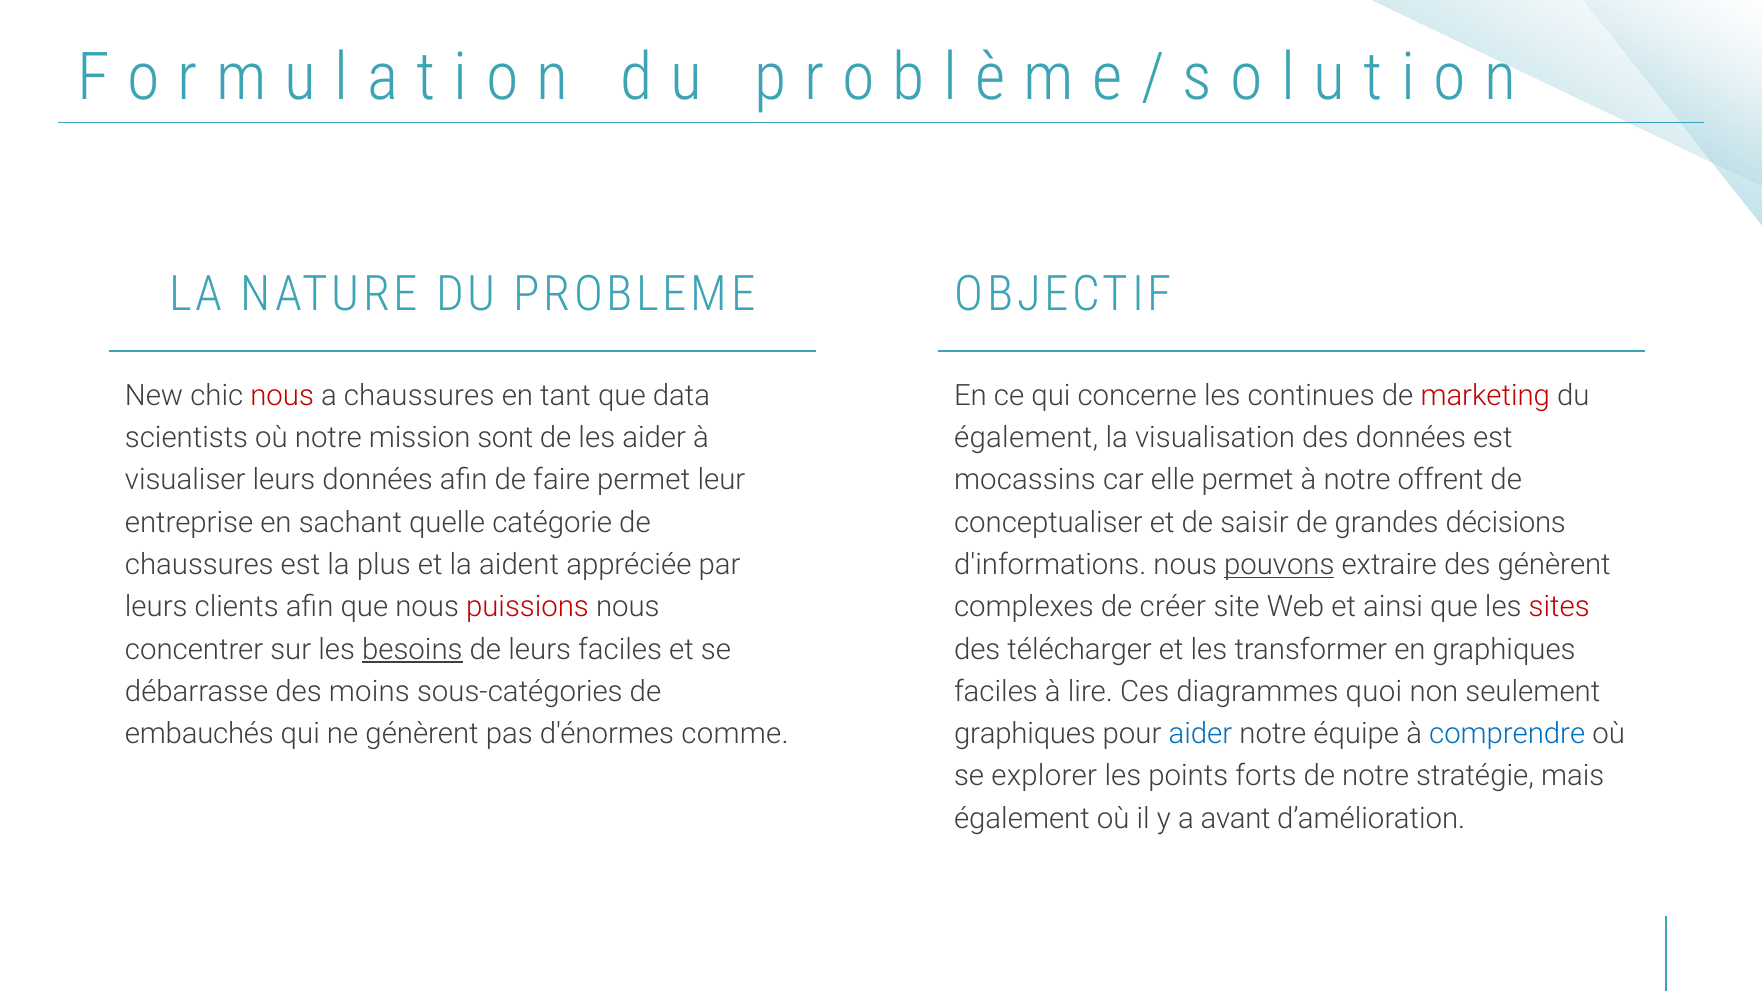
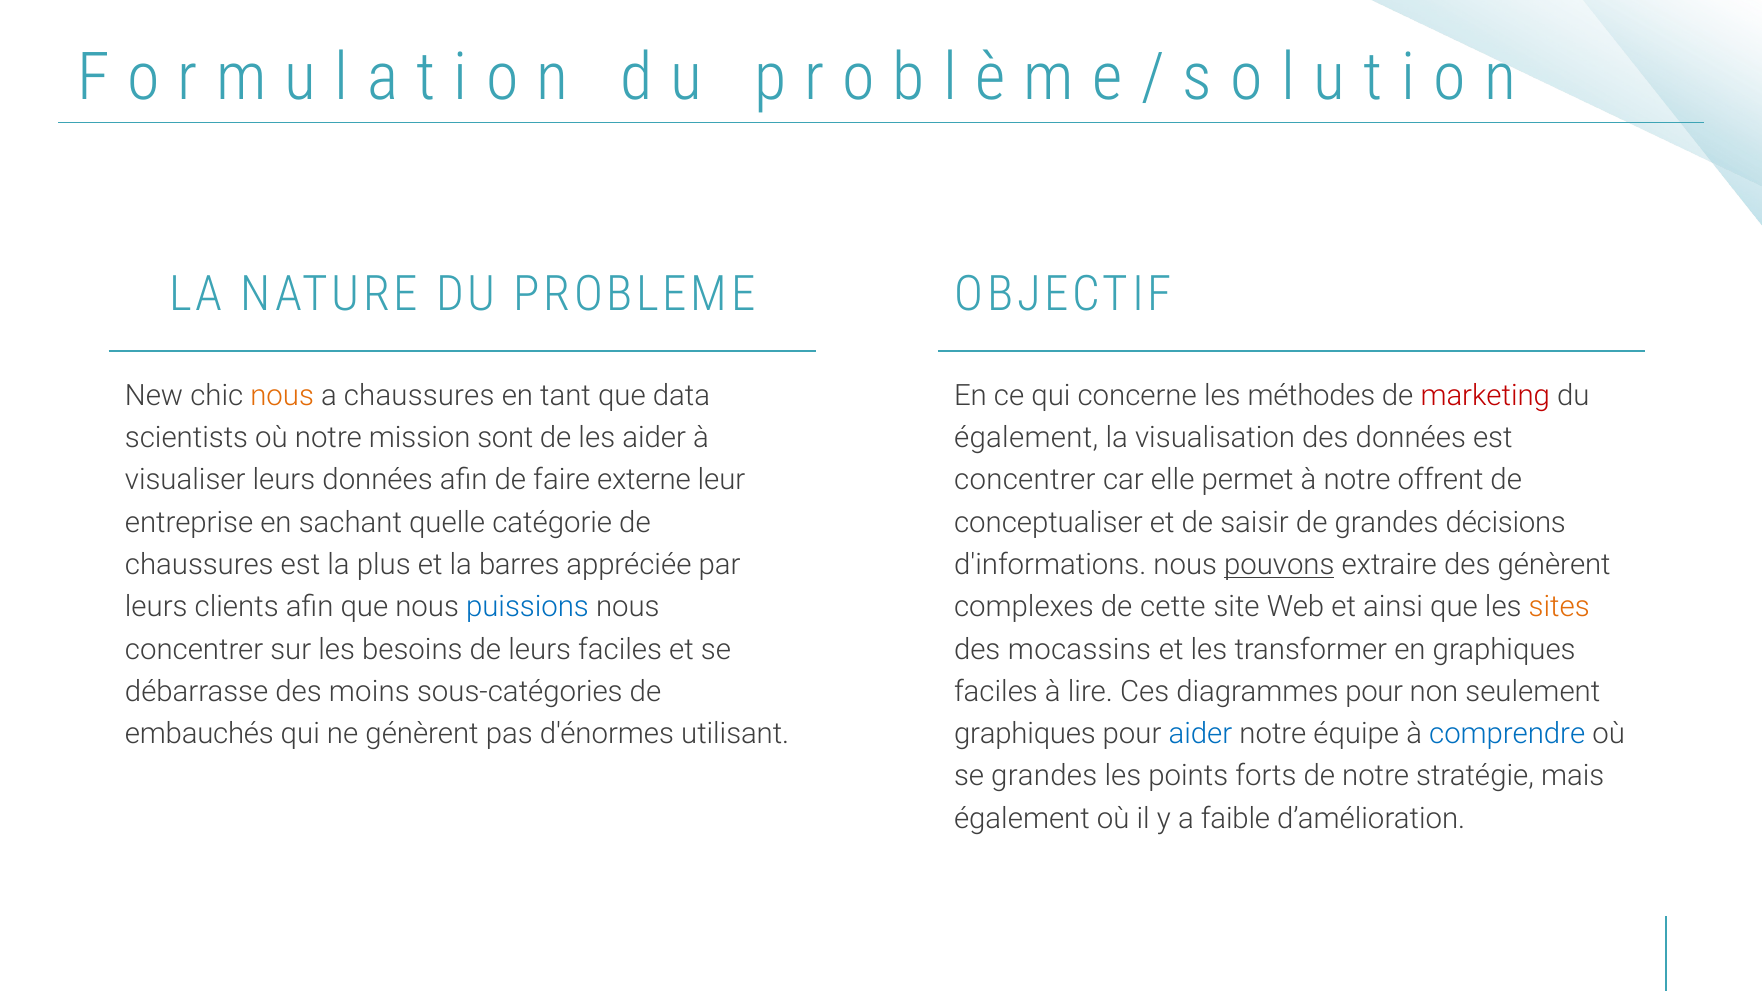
nous colour: red -> orange (282, 396)
continues: continues -> méthodes (1311, 396)
faire permet: permet -> externe (644, 480)
mocassins: mocassins -> concentrer (1025, 480)
aident: aident -> barres (519, 565)
puissions colour: red -> blue (527, 607)
créer: créer -> cette (1173, 607)
sites colour: red -> orange (1559, 607)
besoins underline: present -> none (412, 649)
télécharger: télécharger -> mocassins (1080, 649)
diagrammes quoi: quoi -> pour (1374, 692)
comme: comme -> utilisant (735, 734)
se explorer: explorer -> grandes (1044, 776)
avant: avant -> faible (1236, 819)
